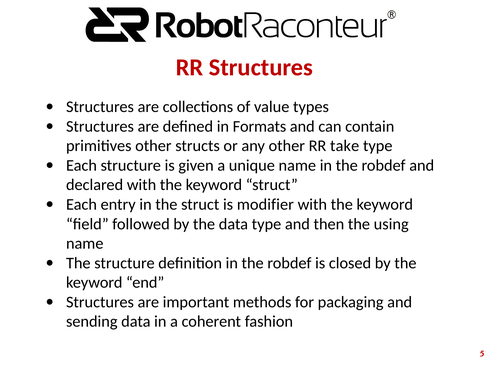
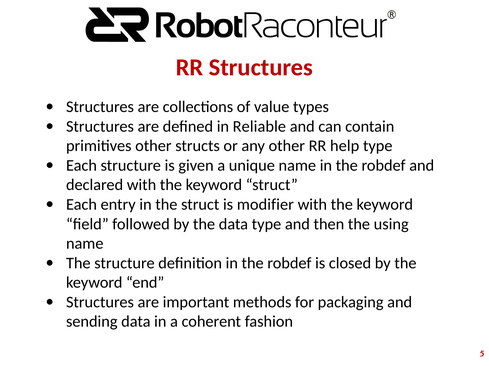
Formats: Formats -> Reliable (259, 127)
take: take -> help (345, 146)
